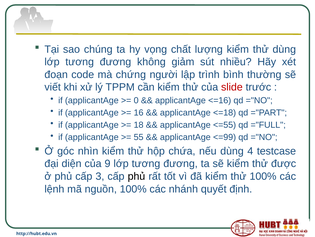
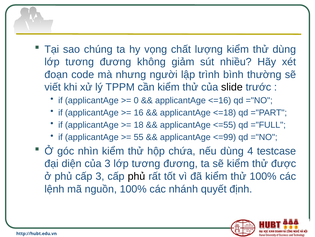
chứng: chứng -> nhưng (131, 74)
slide colour: red -> black (232, 87)
của 9: 9 -> 3 (108, 163)
